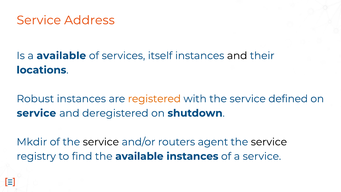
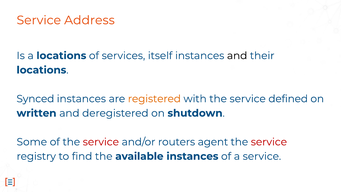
a available: available -> locations (61, 56)
Robust: Robust -> Synced (35, 99)
service: service -> written (37, 113)
Mkdir: Mkdir -> Some (32, 142)
service colour: black -> red (101, 142)
service colour: black -> red (269, 142)
